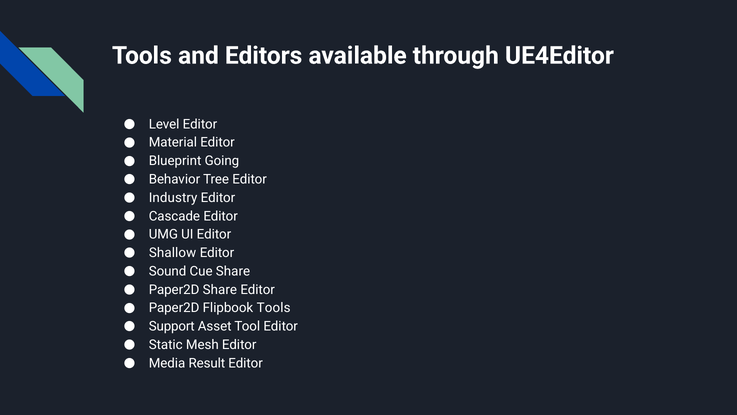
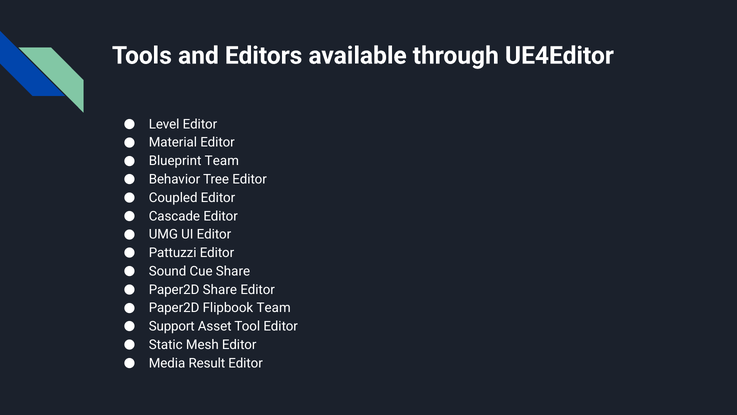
Blueprint Going: Going -> Team (222, 161)
Industry: Industry -> Coupled (173, 198)
Shallow: Shallow -> Pattuzzi (173, 253)
Flipbook Tools: Tools -> Team (274, 308)
